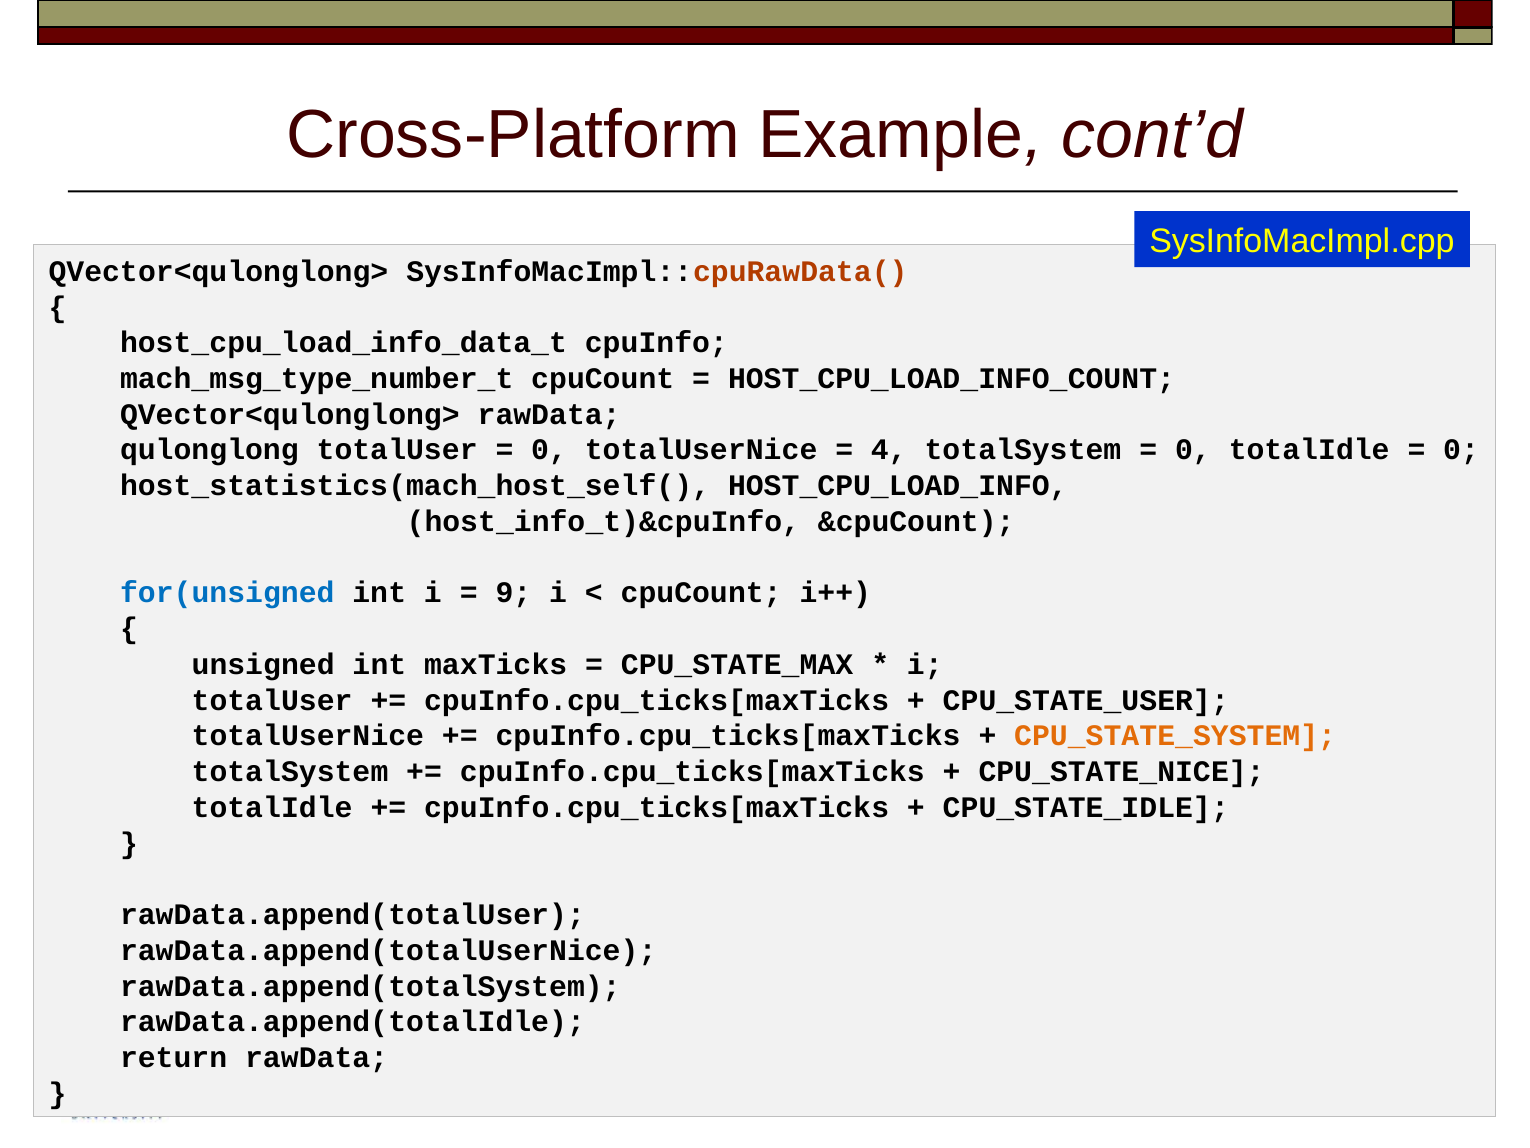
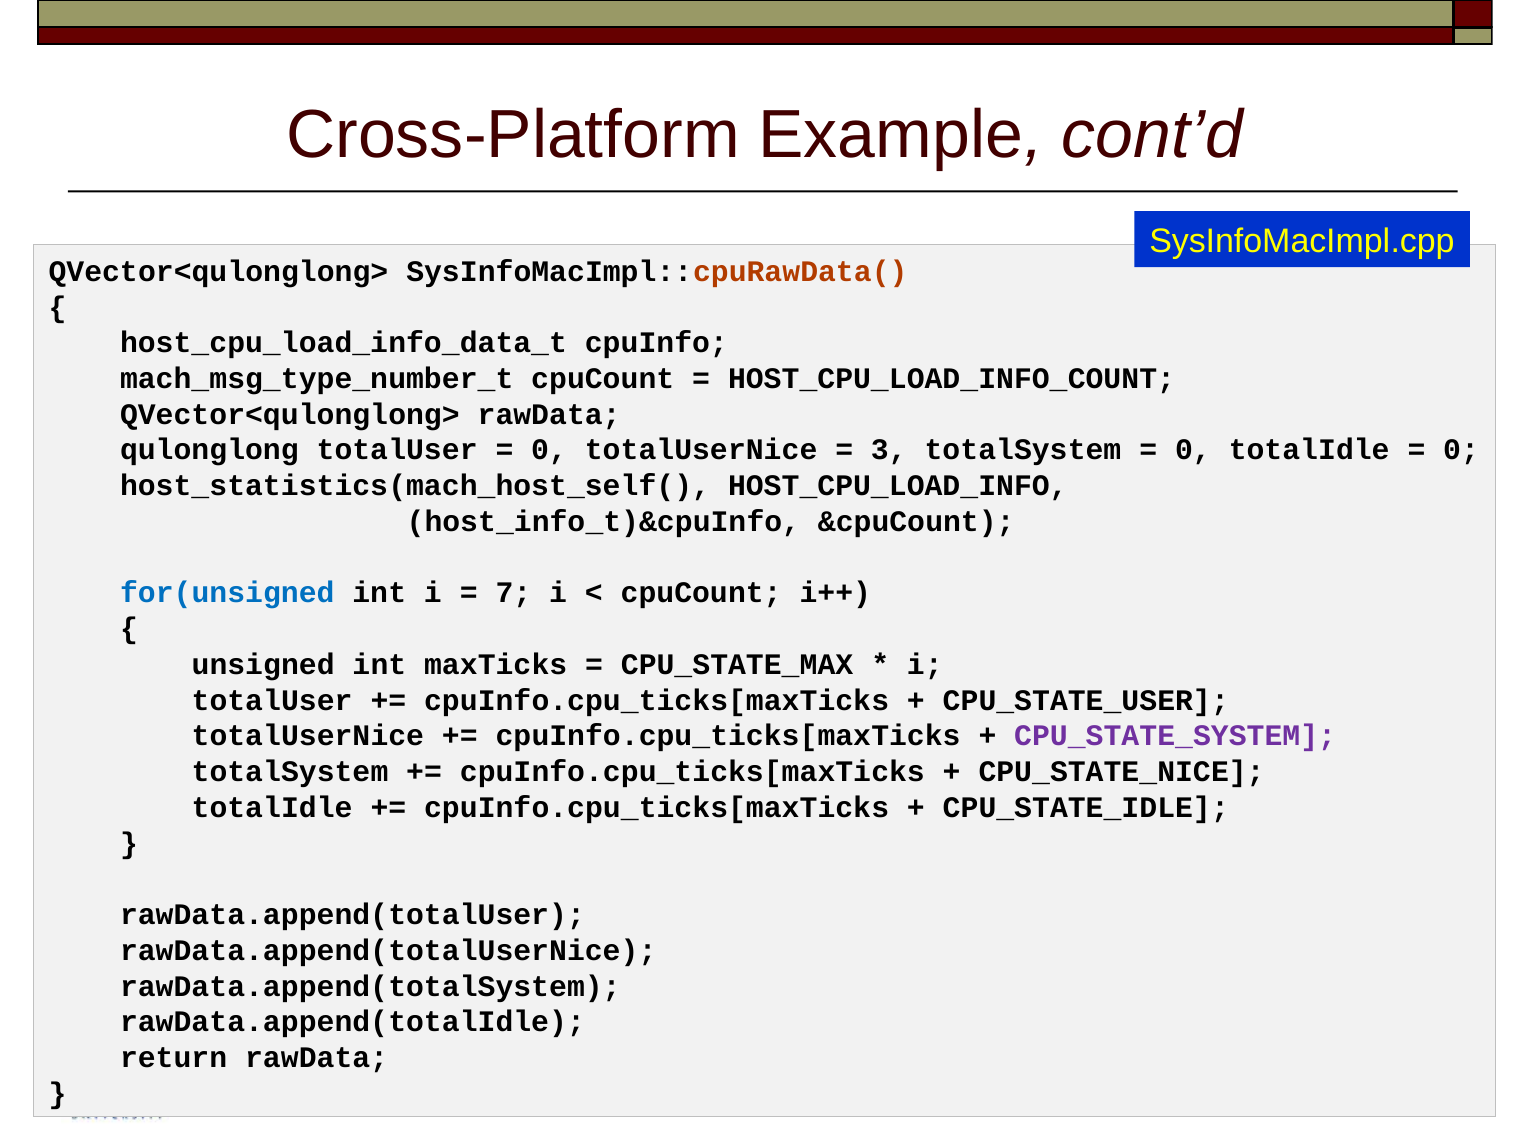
4: 4 -> 3 (889, 450)
9: 9 -> 7 (513, 593)
CPU_STATE_SYSTEM colour: orange -> purple (1175, 736)
